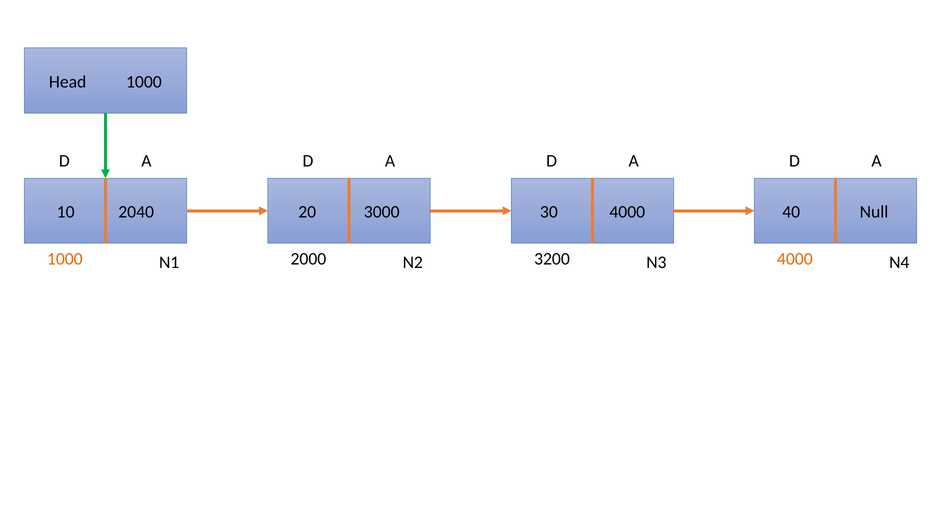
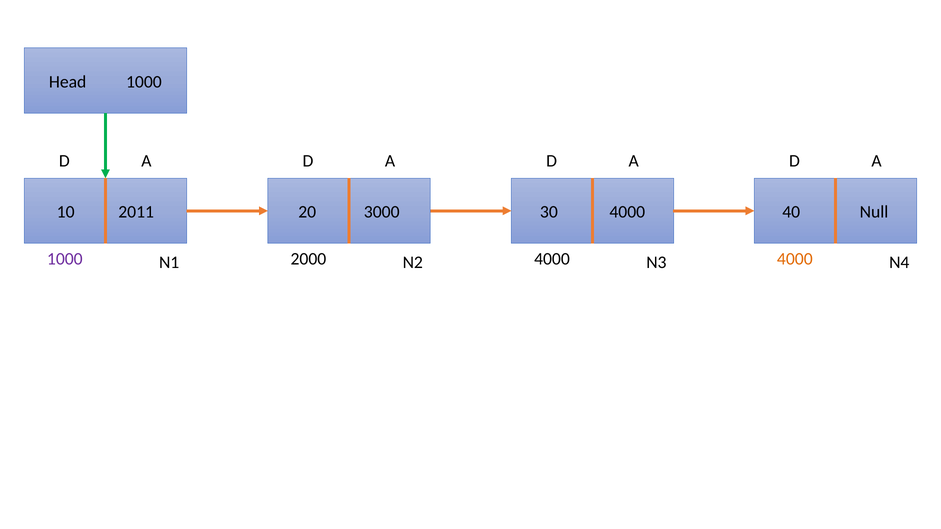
2040: 2040 -> 2011 (136, 212)
1000 colour: orange -> purple (65, 259)
3200: 3200 -> 4000 (552, 259)
